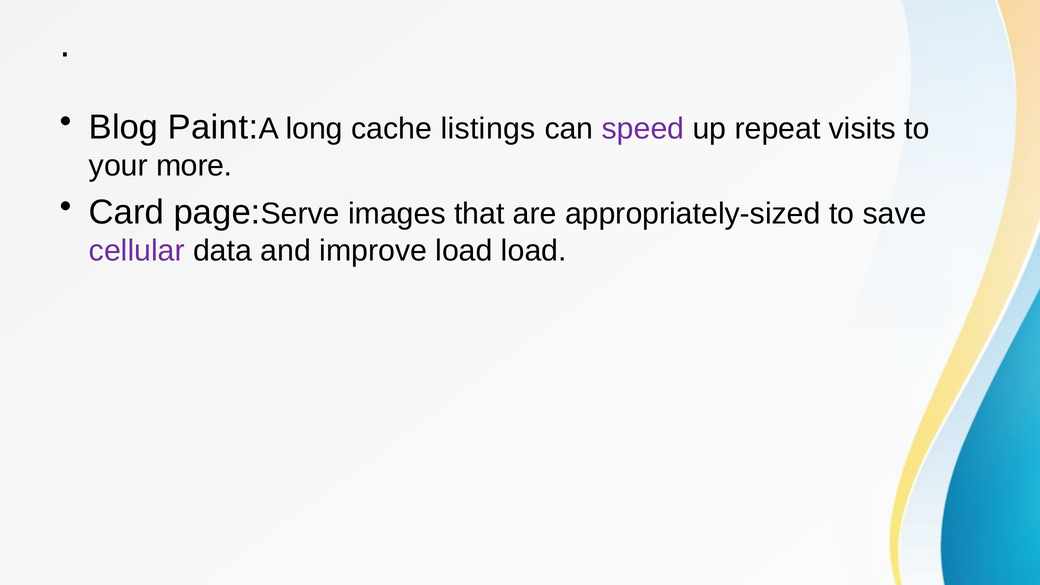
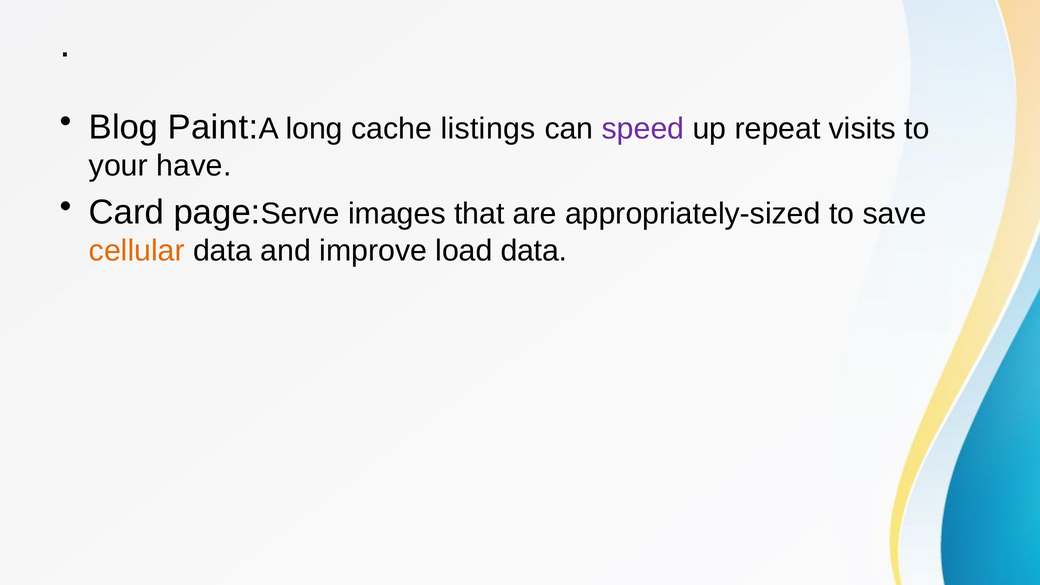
more: more -> have (194, 166)
cellular colour: purple -> orange (137, 251)
load load: load -> data (534, 251)
